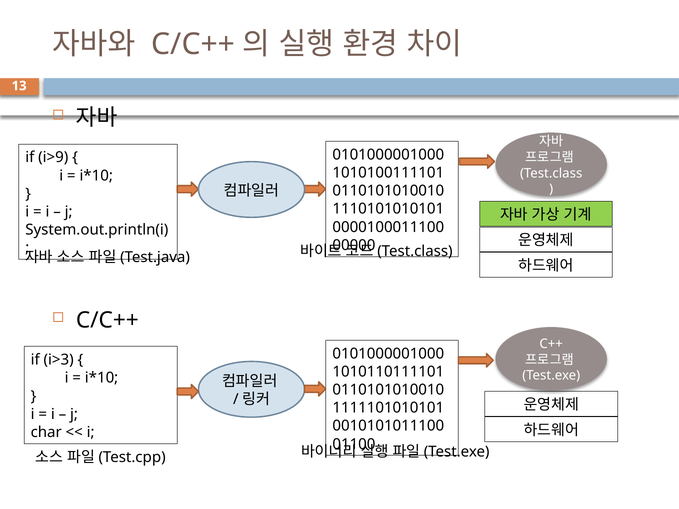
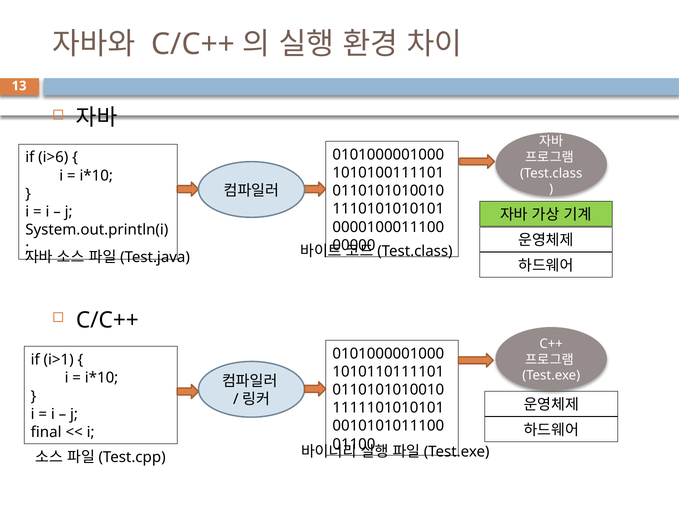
i>9: i>9 -> i>6 (53, 158)
i>3: i>3 -> i>1 (59, 360)
char: char -> final (46, 432)
